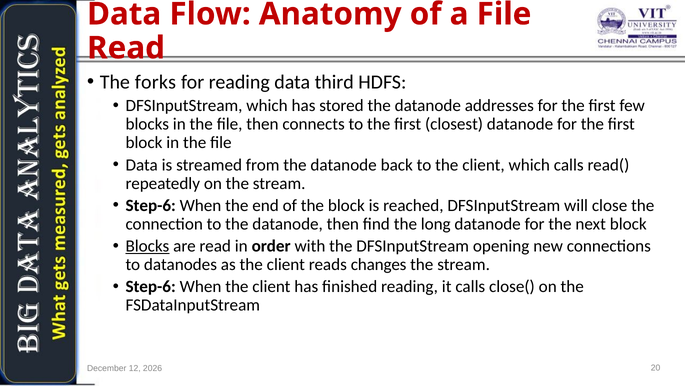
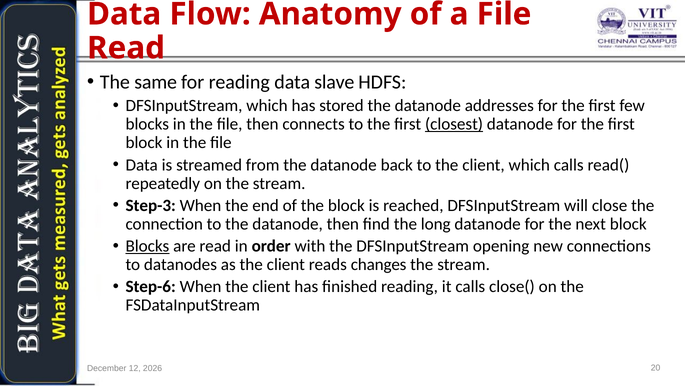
forks: forks -> same (156, 82)
third: third -> slave (334, 82)
closest underline: none -> present (454, 124)
Step-6: Step-6 -> Step-3 (151, 205)
